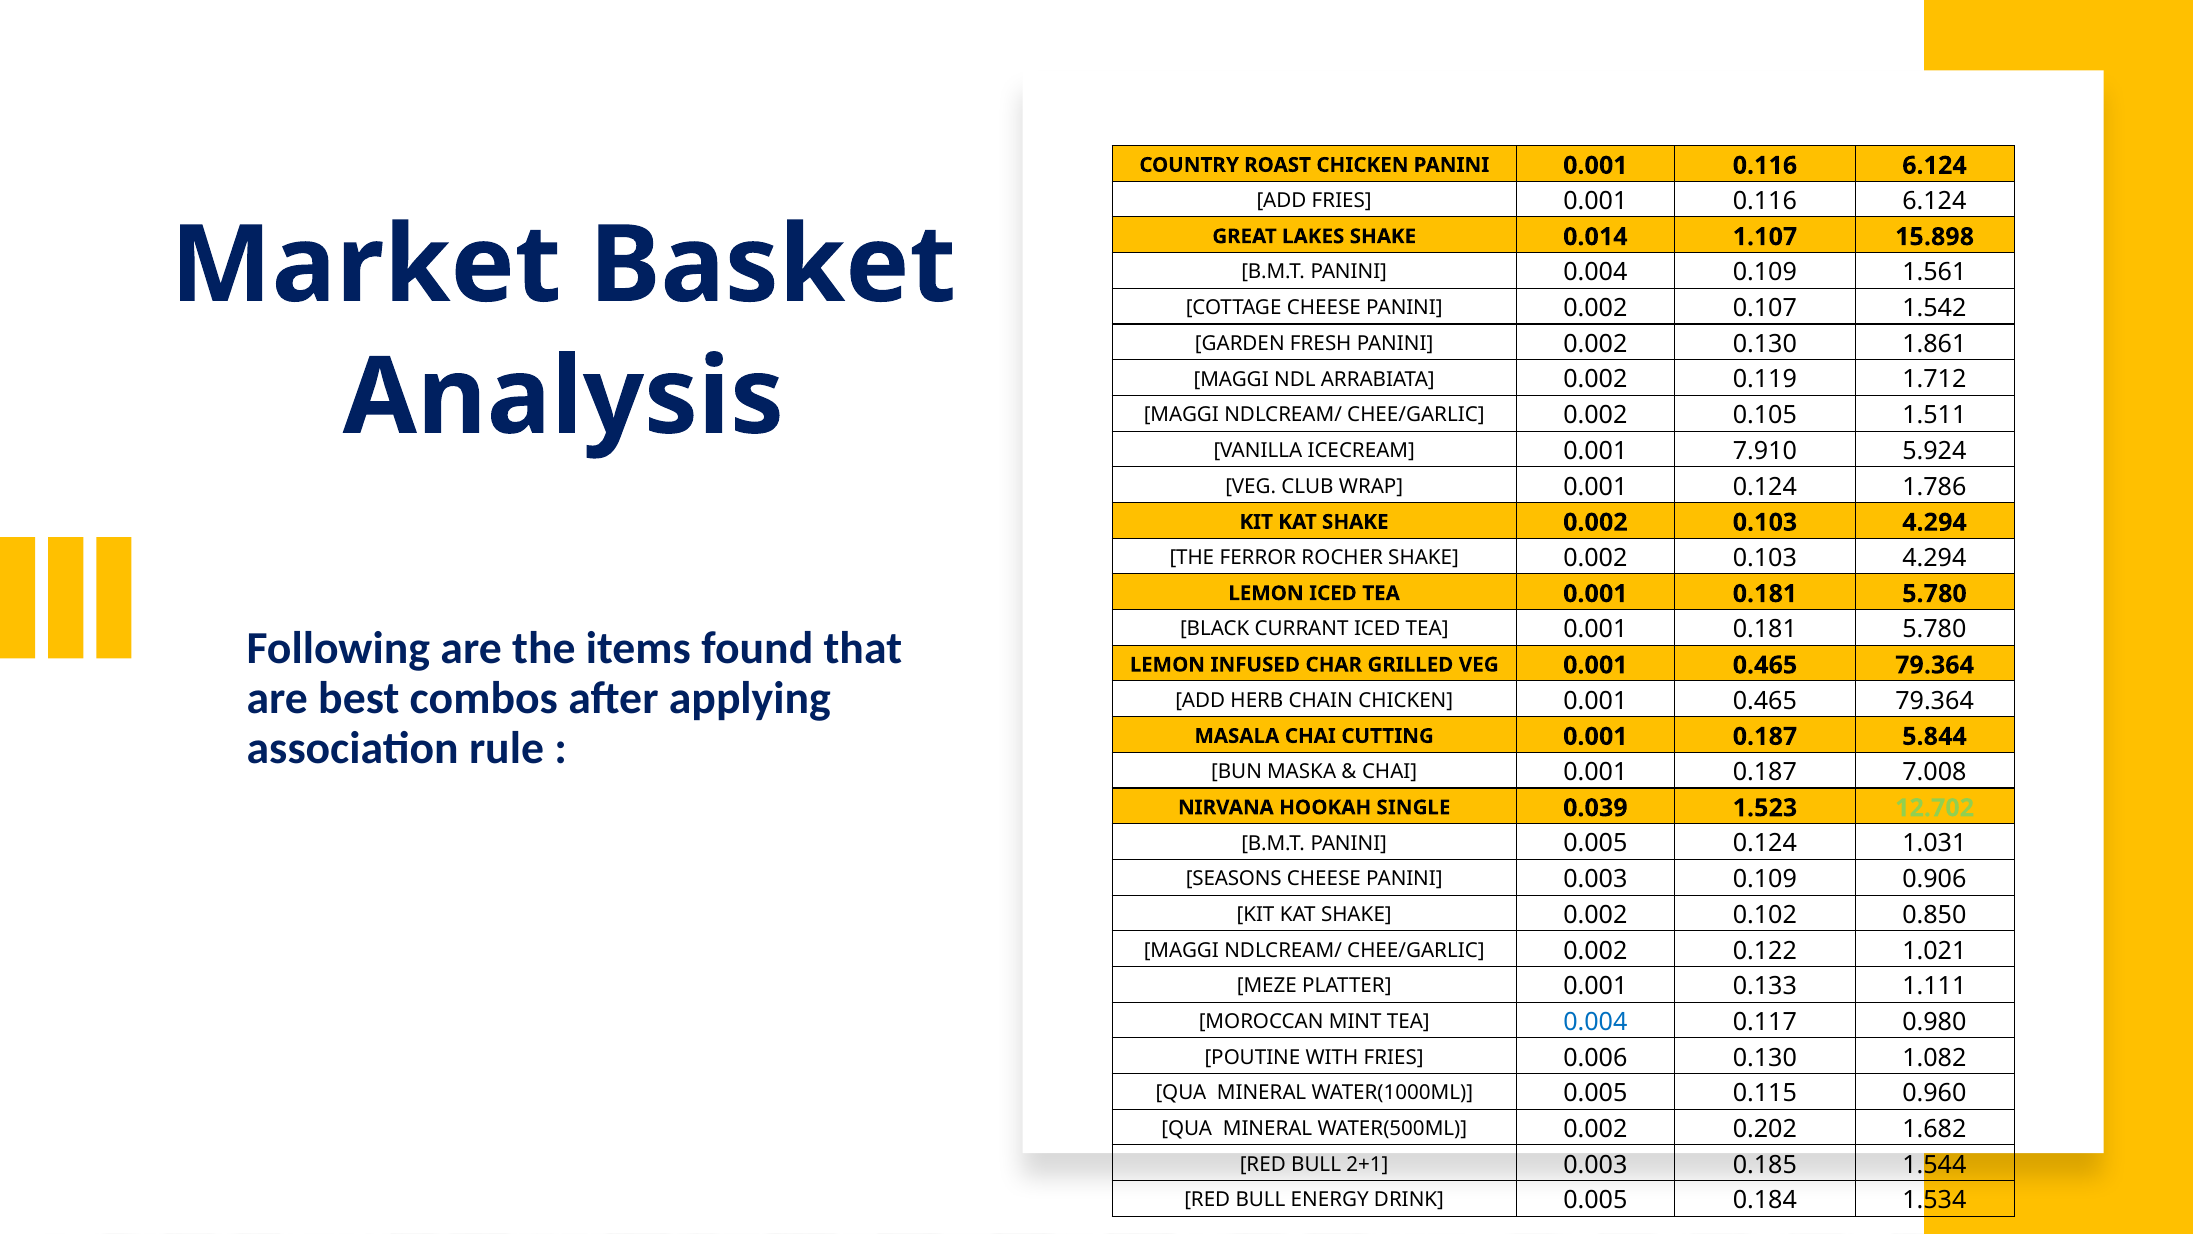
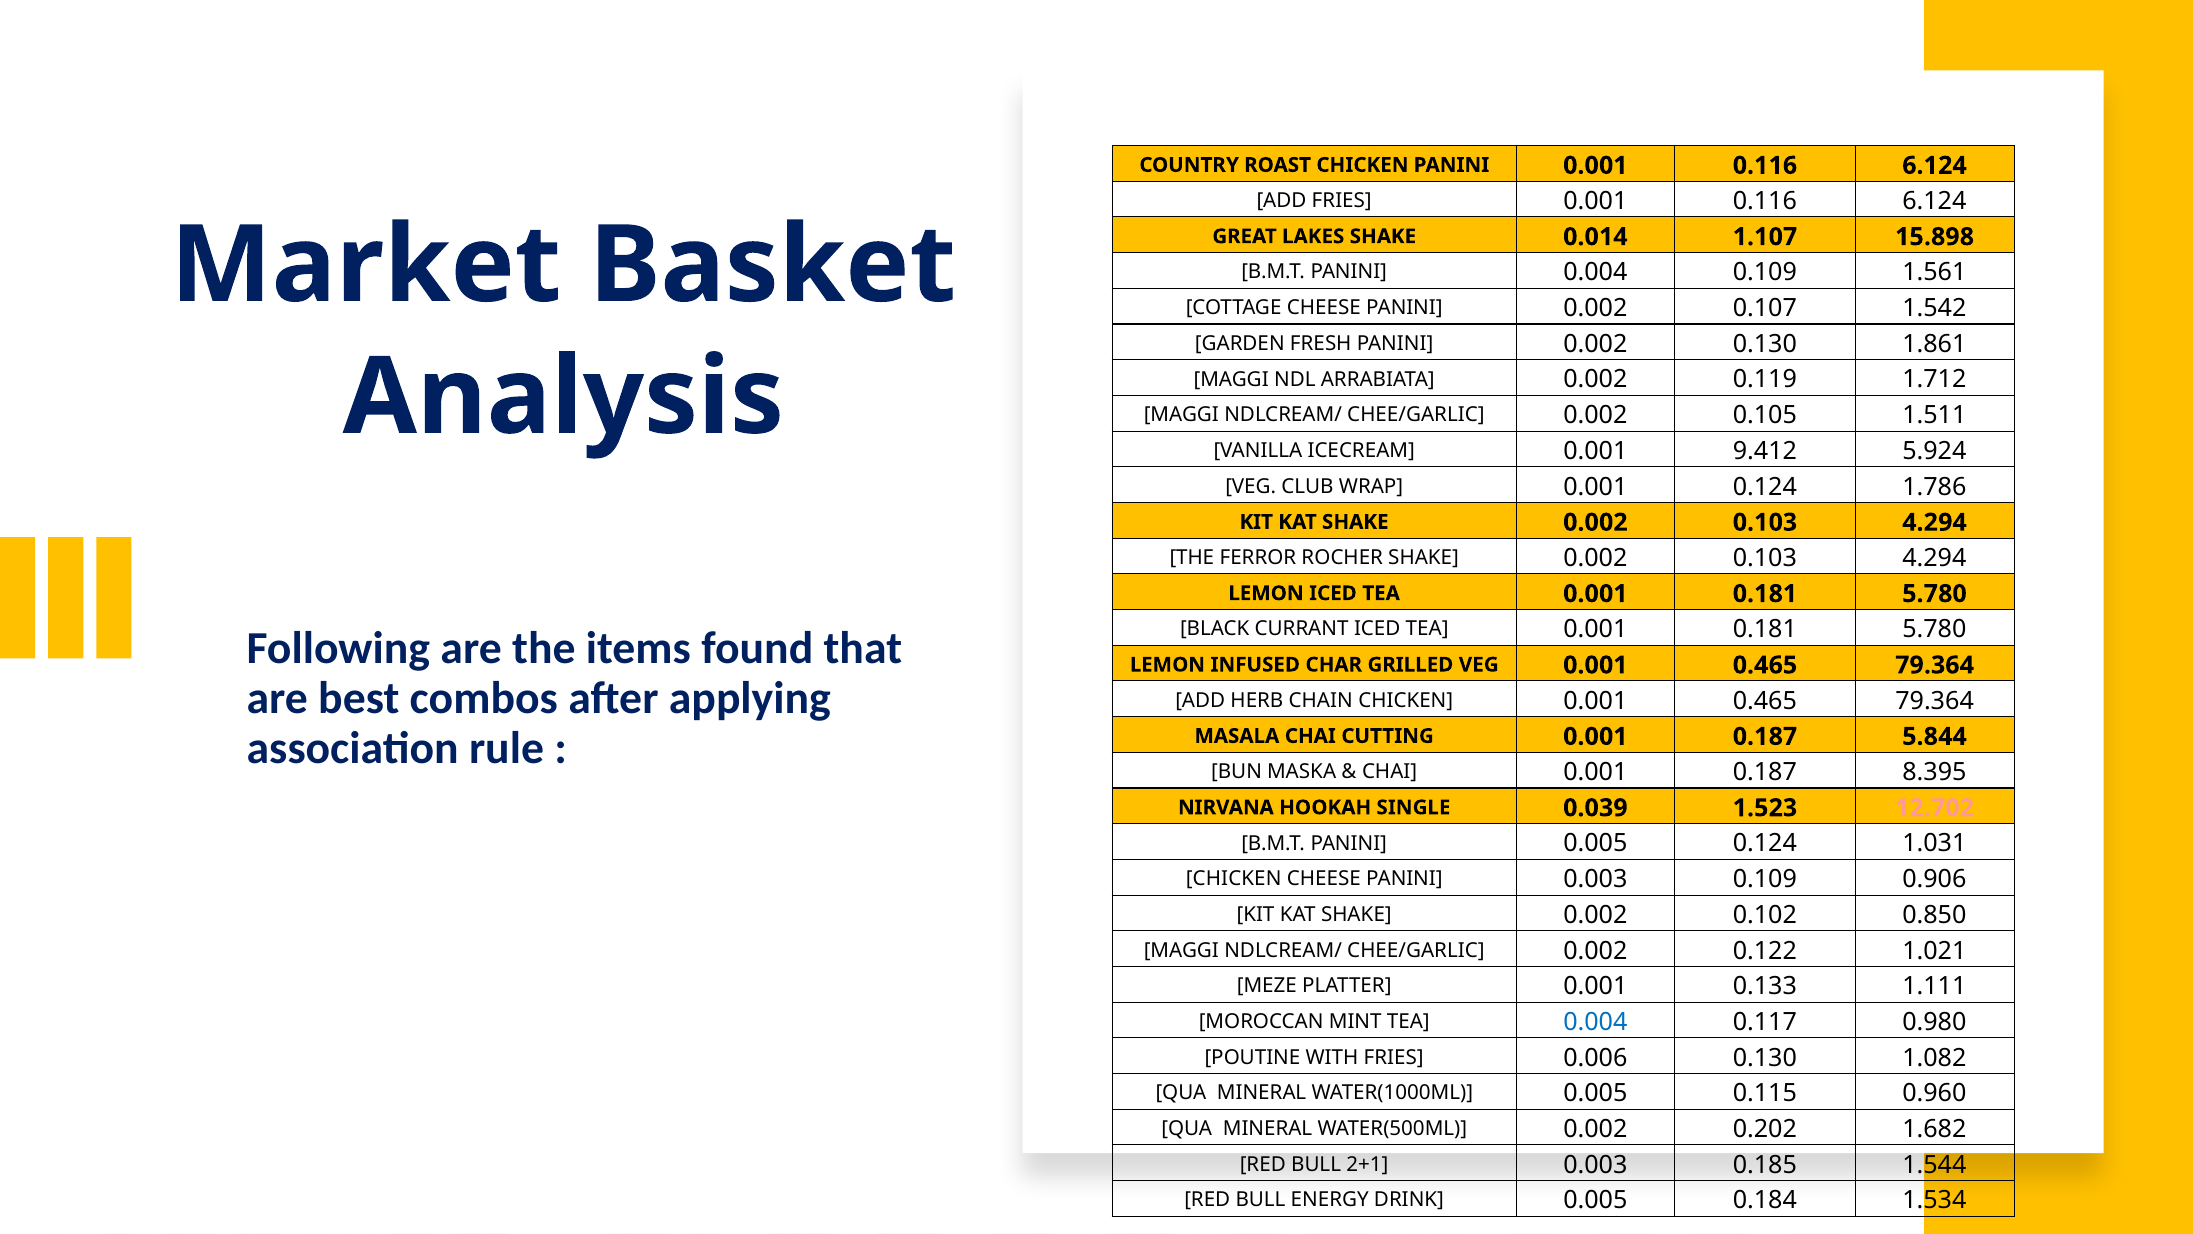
7.910: 7.910 -> 9.412 (1765, 451)
7.008: 7.008 -> 8.395 (1934, 772)
12.702 colour: light green -> pink (1935, 808)
SEASONS: SEASONS -> CHICKEN (1234, 879)
